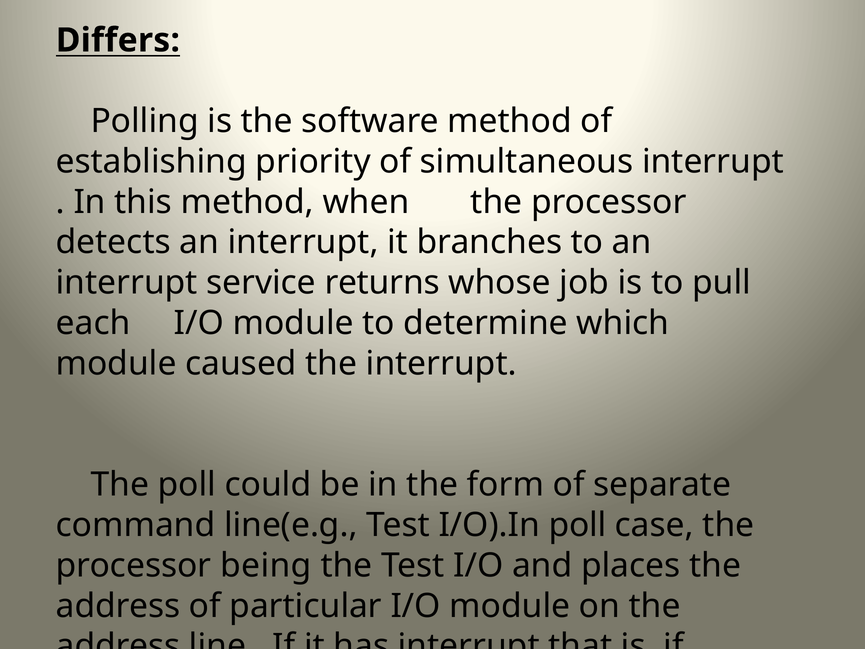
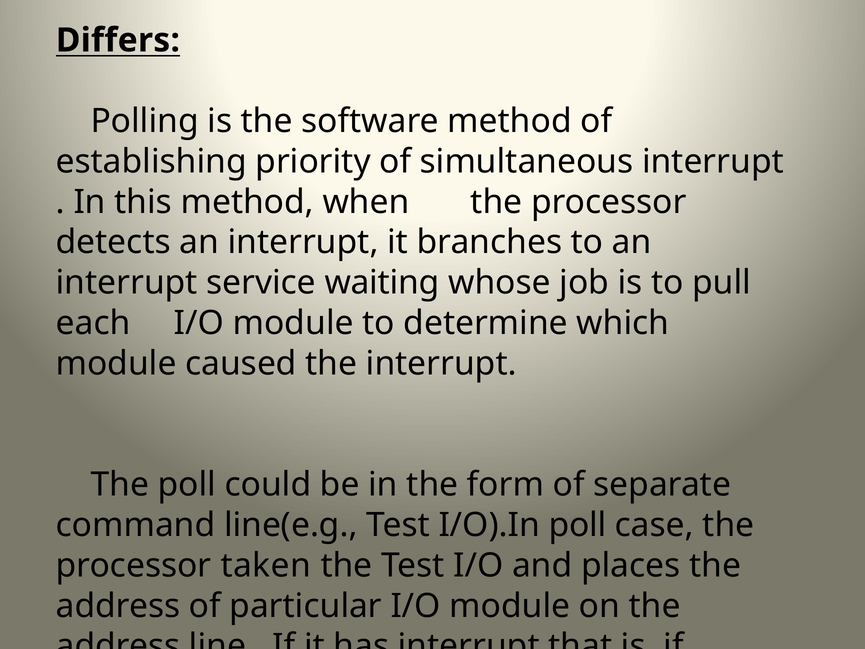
returns: returns -> waiting (382, 283)
being: being -> taken (266, 565)
